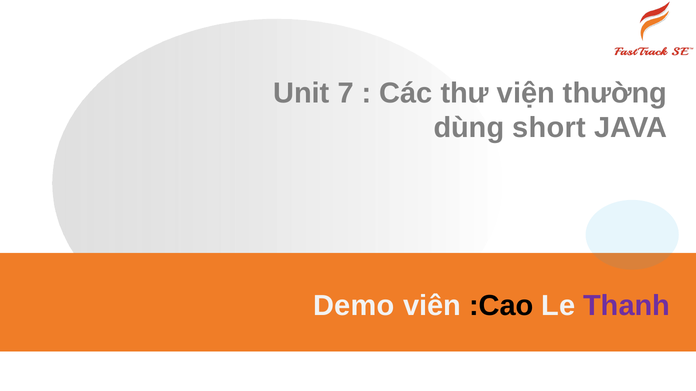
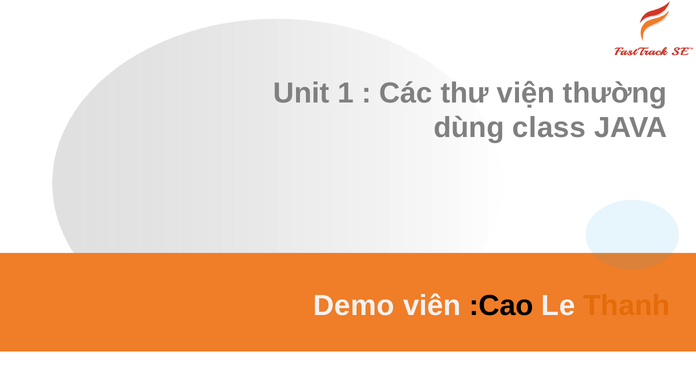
7: 7 -> 1 (346, 93)
short: short -> class (549, 128)
Thanh colour: purple -> orange (627, 306)
